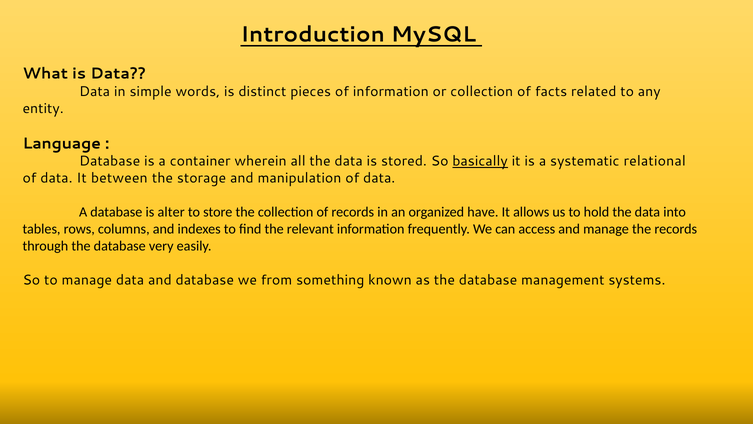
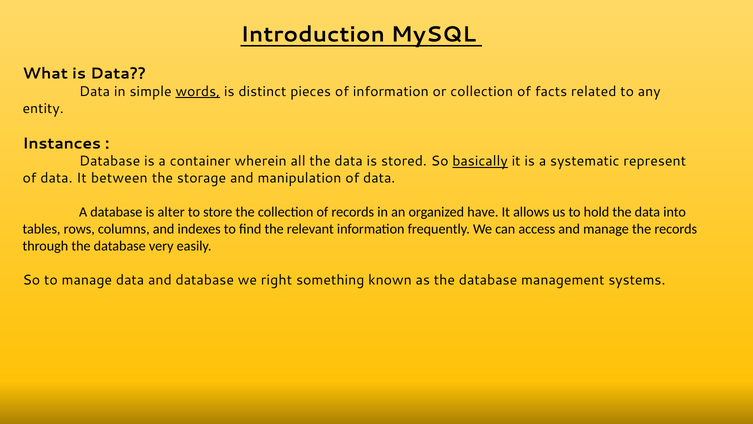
words underline: none -> present (198, 91)
Language: Language -> Instances (62, 143)
relational: relational -> represent (655, 161)
from: from -> right (276, 280)
